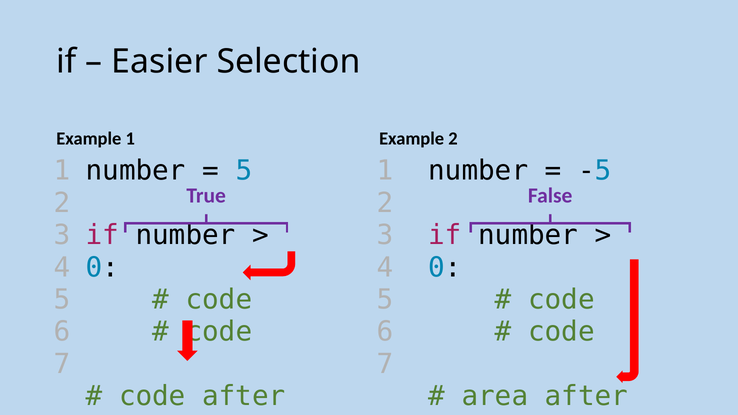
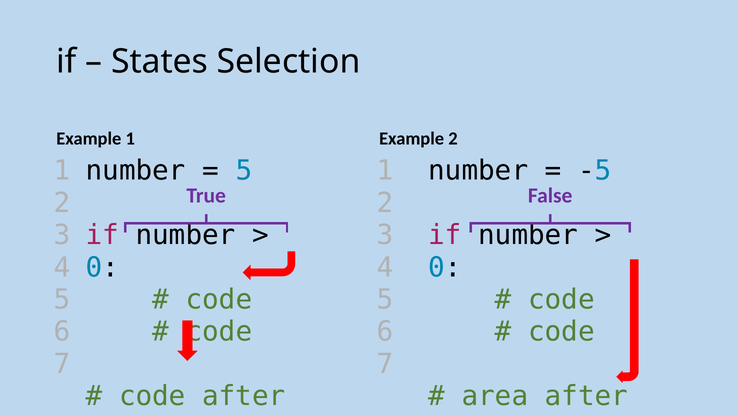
Easier: Easier -> States (159, 61)
